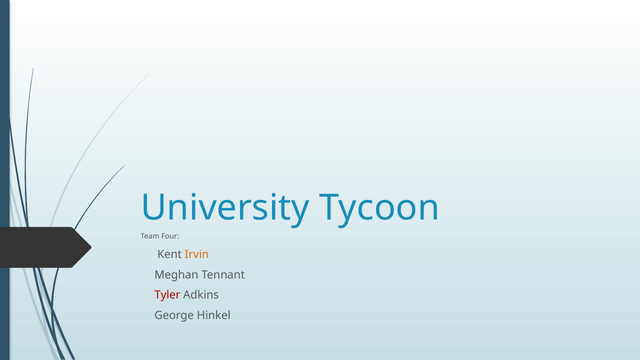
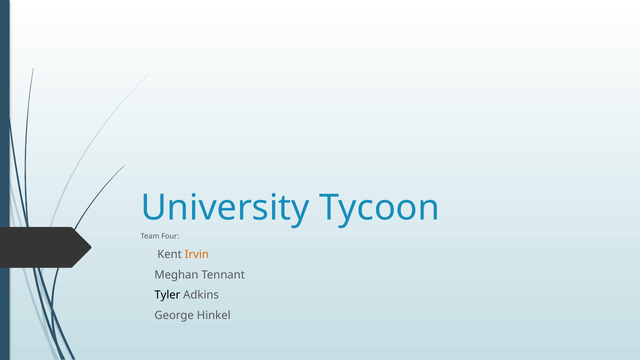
Tyler colour: red -> black (167, 295)
